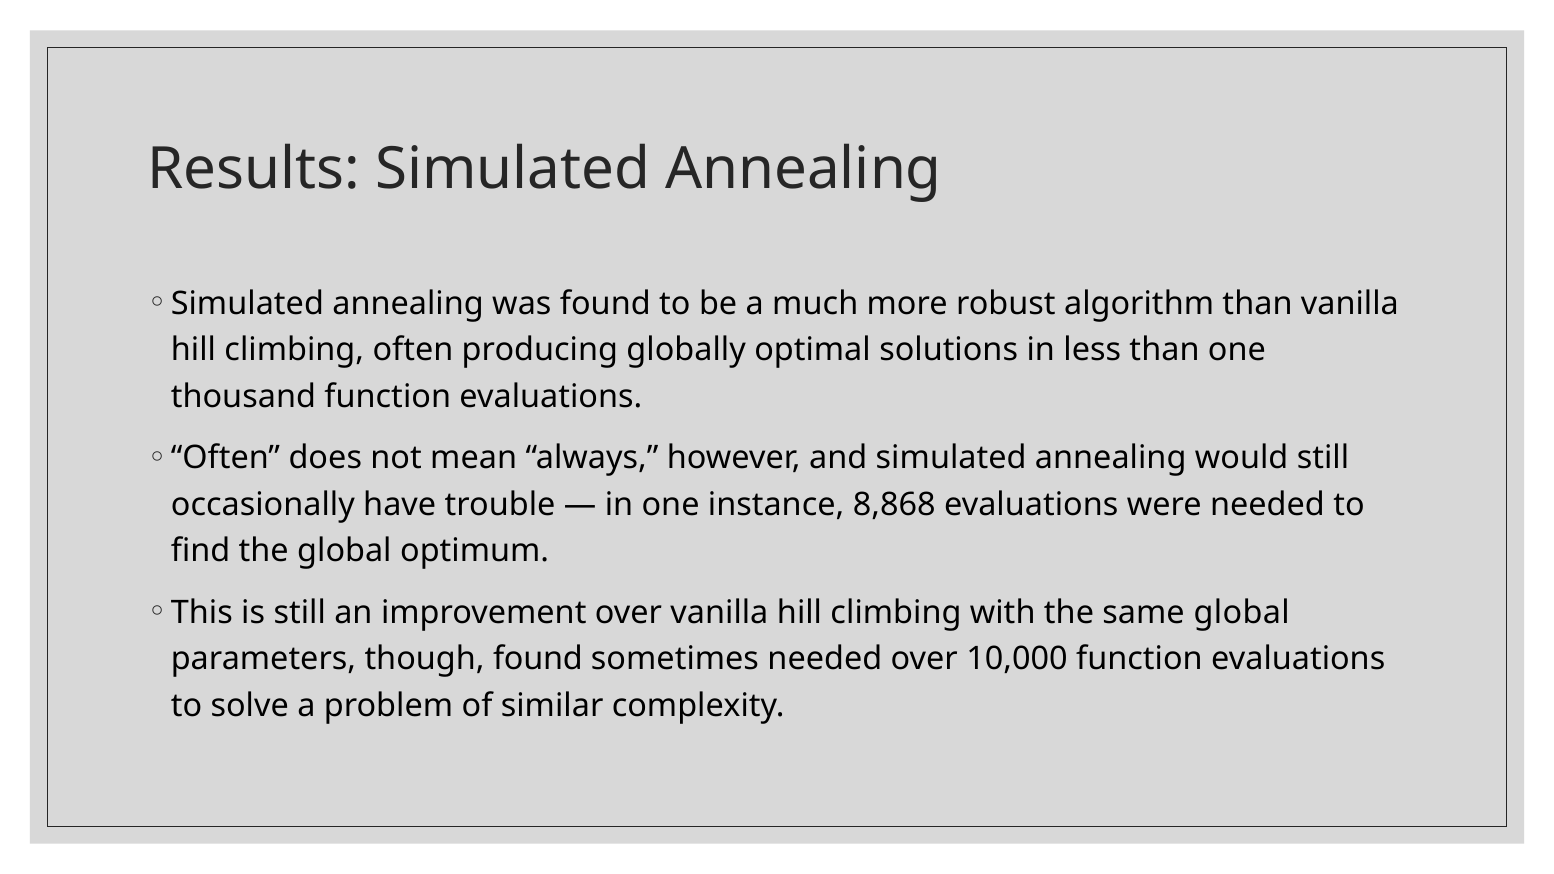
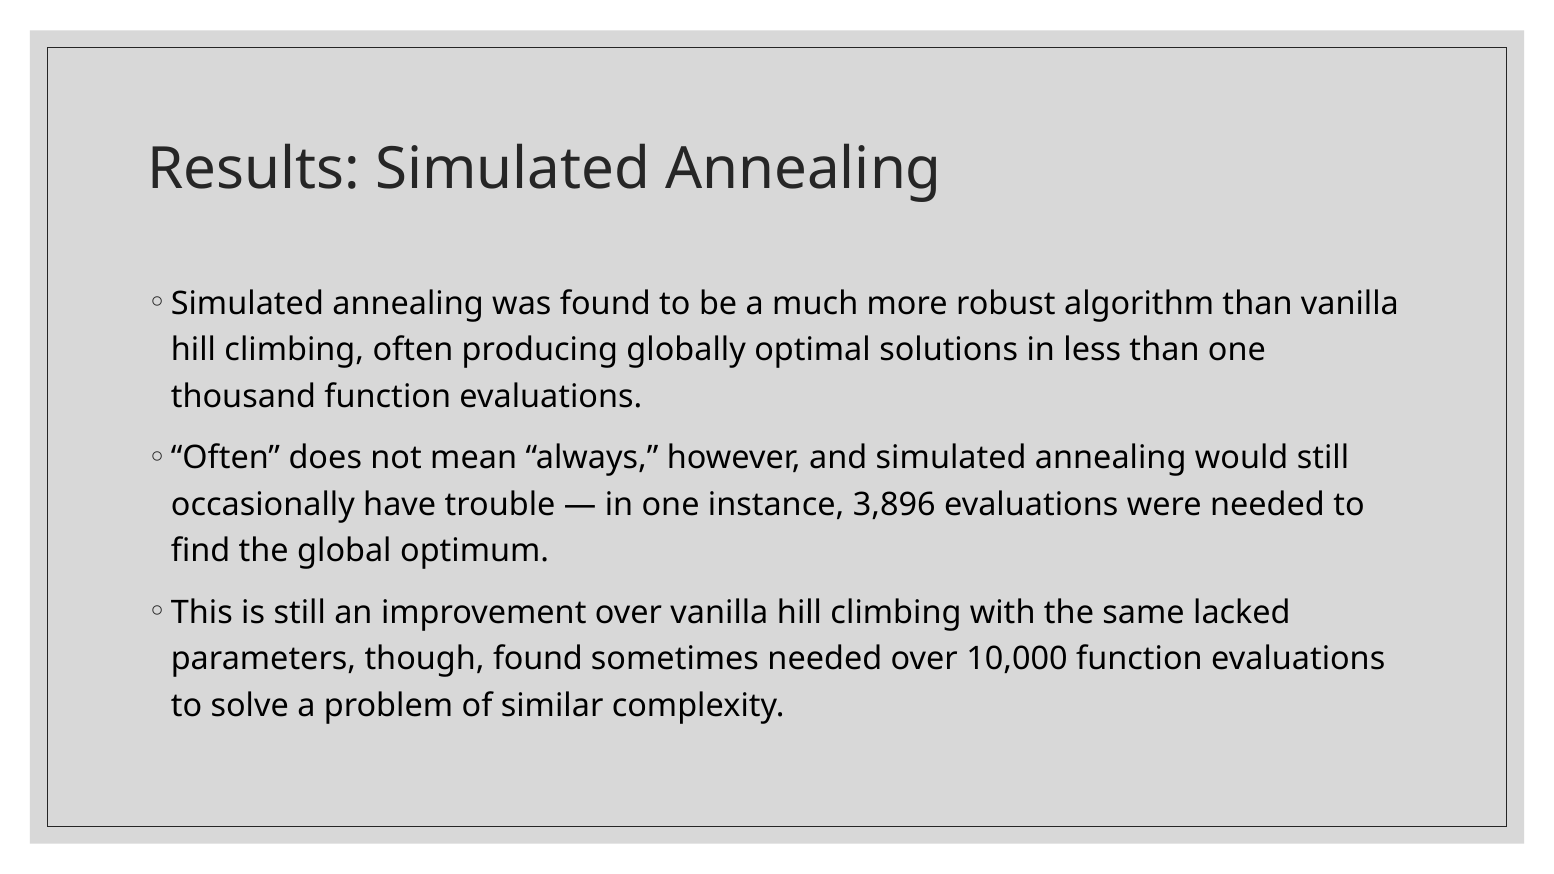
8,868: 8,868 -> 3,896 (894, 505)
same global: global -> lacked (1242, 613)
